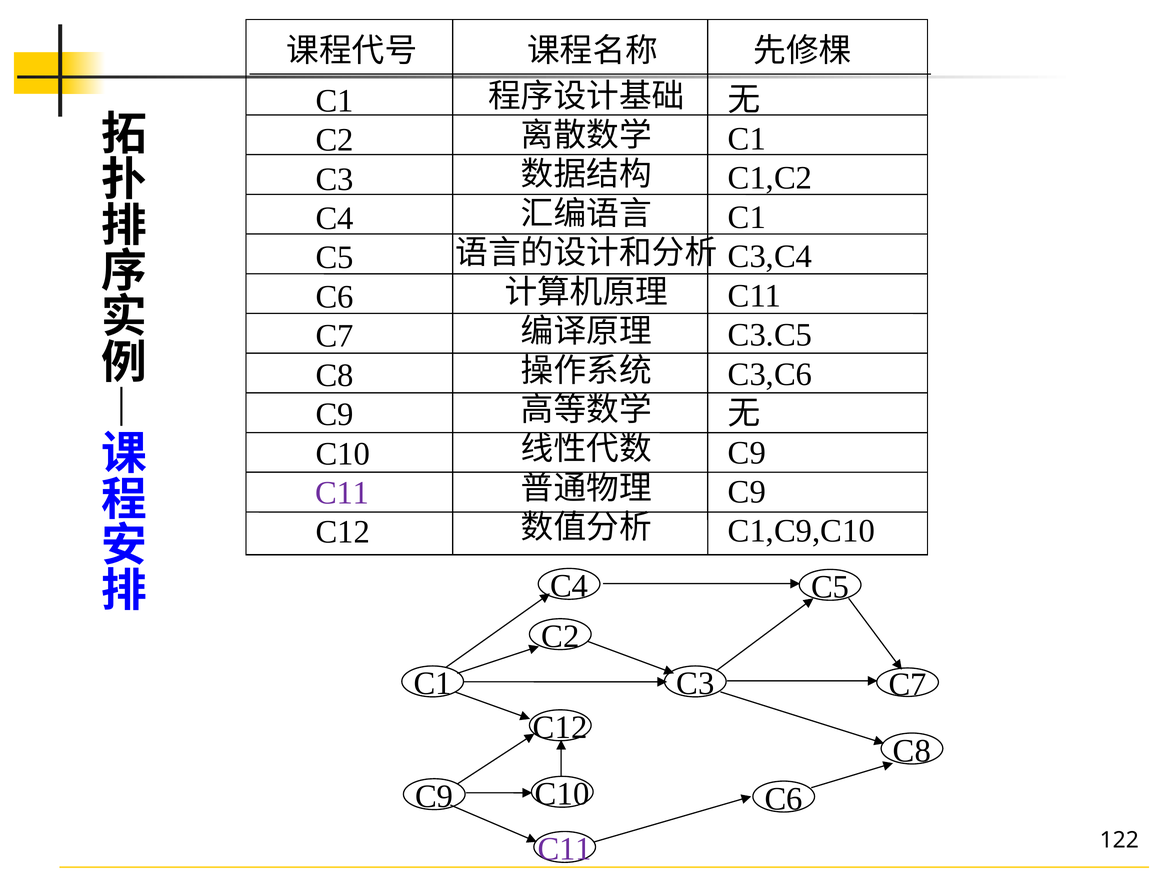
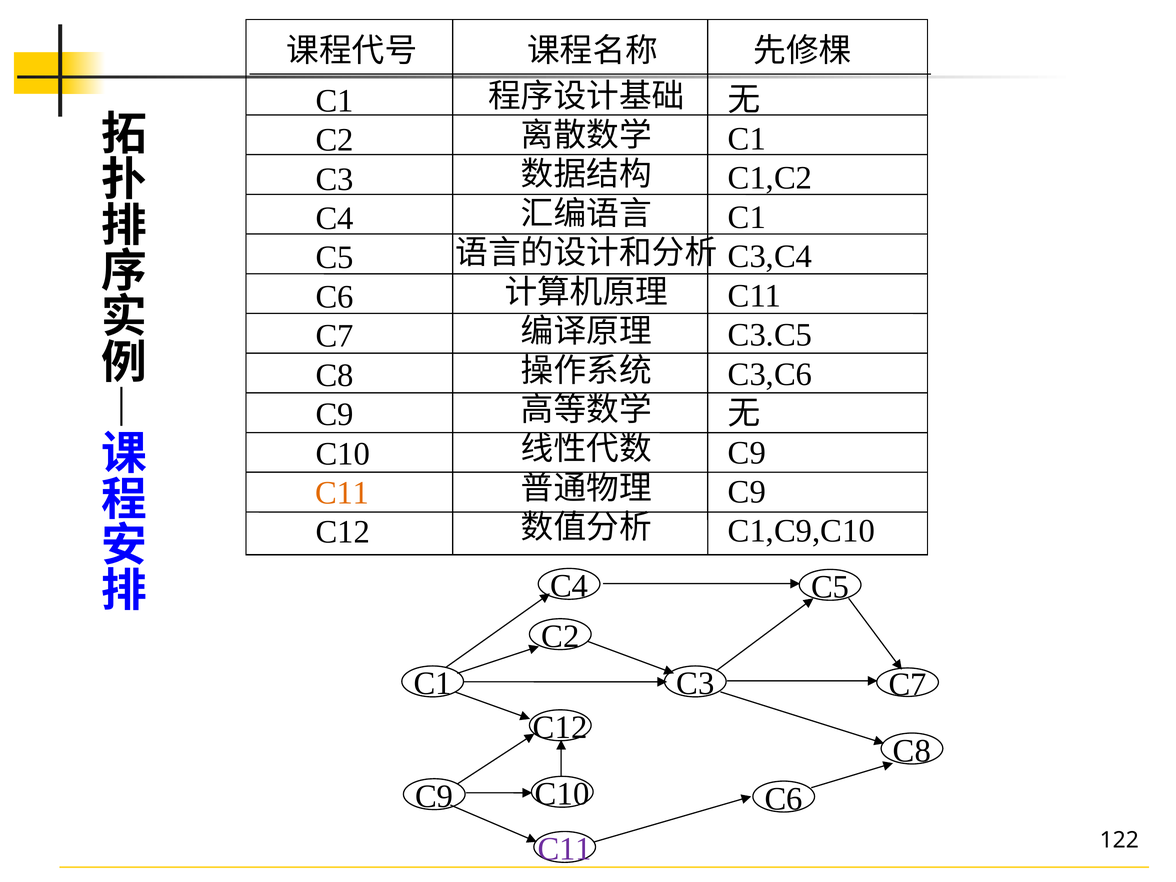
C11 colour: purple -> orange (342, 493)
